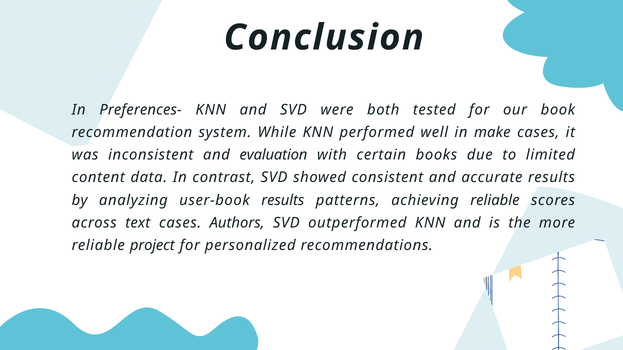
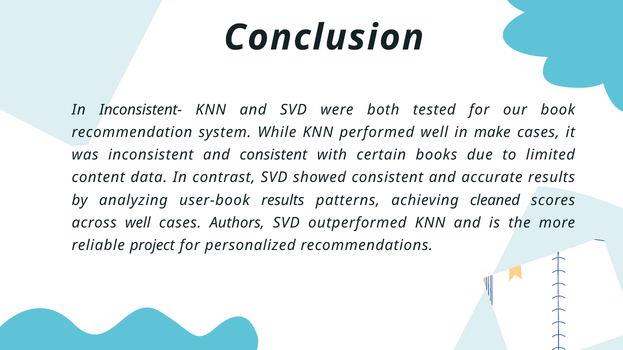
Preferences-: Preferences- -> Inconsistent- (141, 110)
and evaluation: evaluation -> consistent (273, 155)
achieving reliable: reliable -> cleaned (495, 200)
across text: text -> well (138, 223)
